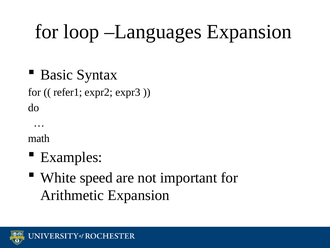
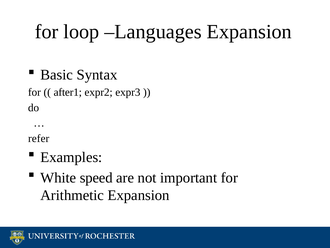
refer1: refer1 -> after1 (68, 92)
math: math -> refer (39, 138)
